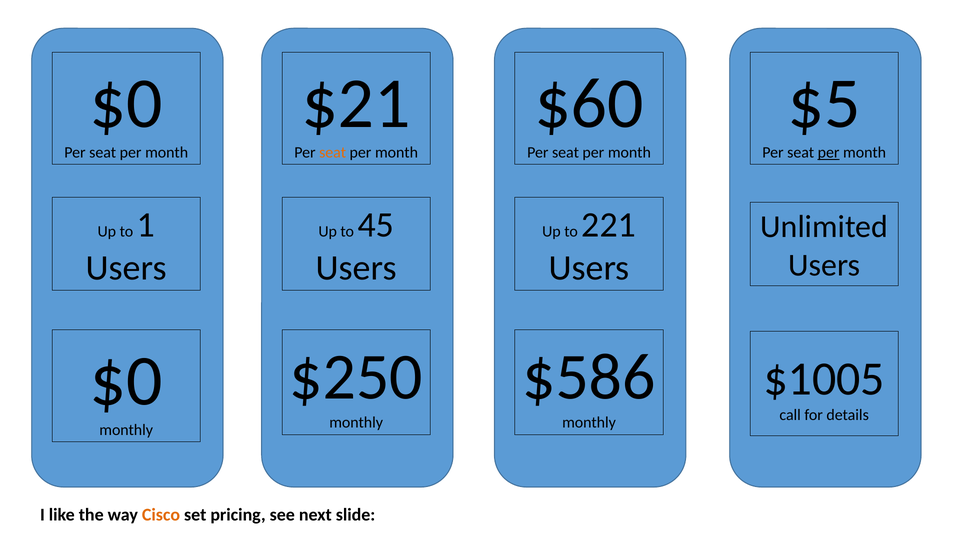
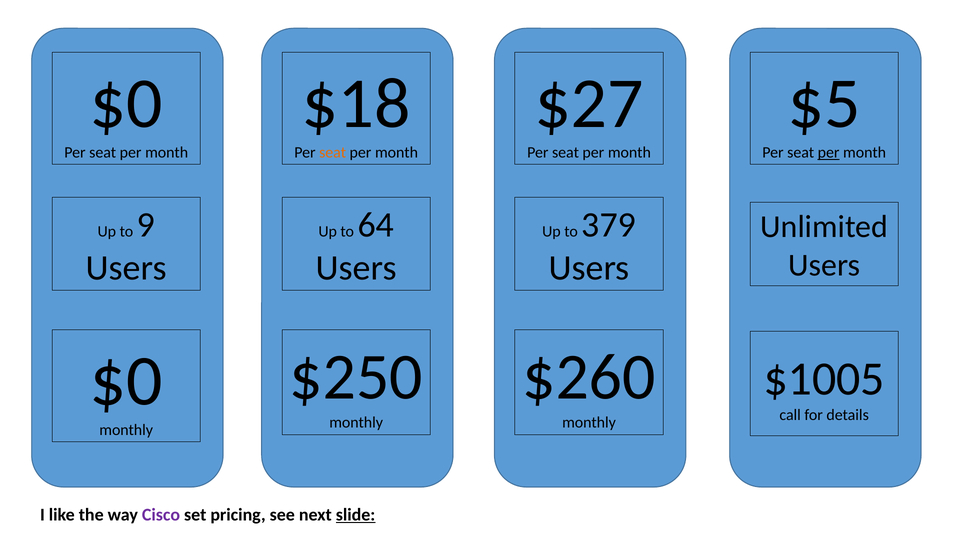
$21: $21 -> $18 (356, 104)
$60: $60 -> $27 (589, 104)
1: 1 -> 9 (146, 225)
45: 45 -> 64 (376, 225)
221: 221 -> 379 (609, 225)
$586: $586 -> $260 (589, 377)
Cisco colour: orange -> purple (161, 515)
slide underline: none -> present (356, 515)
